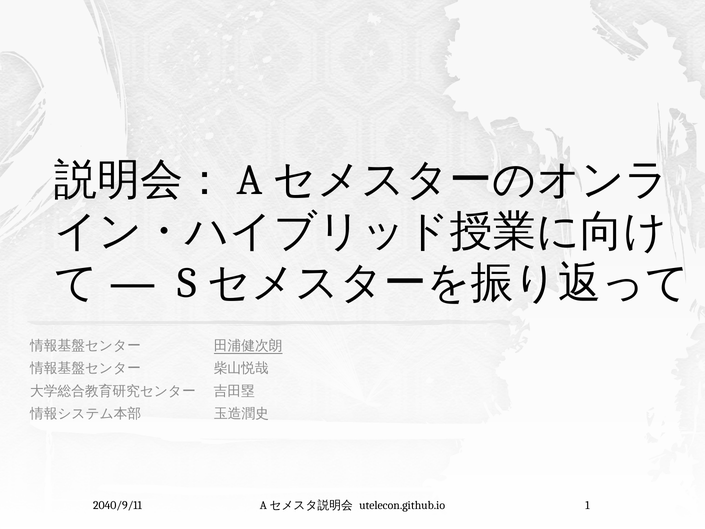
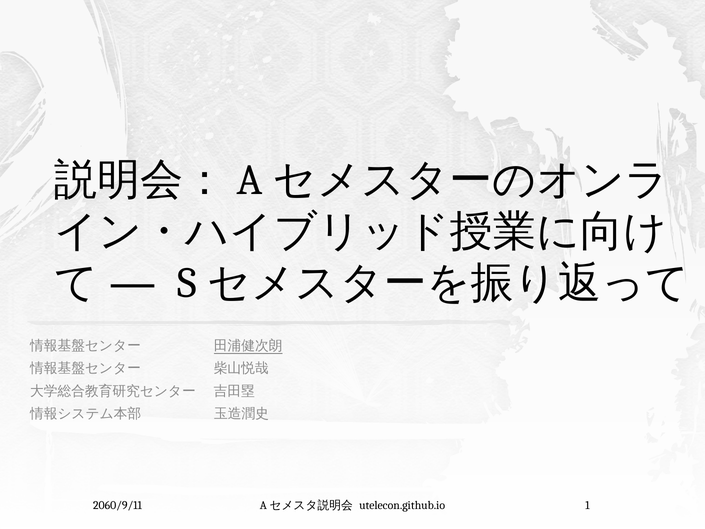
2040/9/11: 2040/9/11 -> 2060/9/11 (117, 505)
